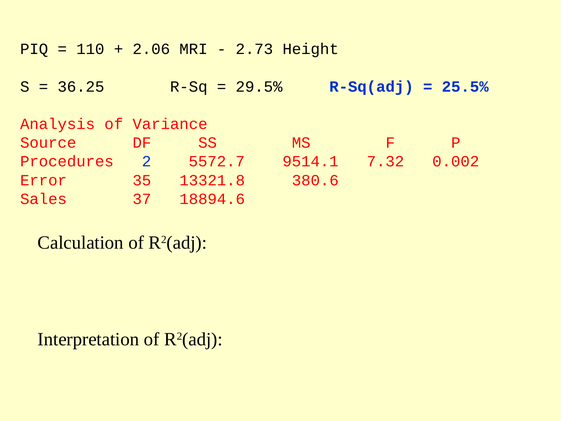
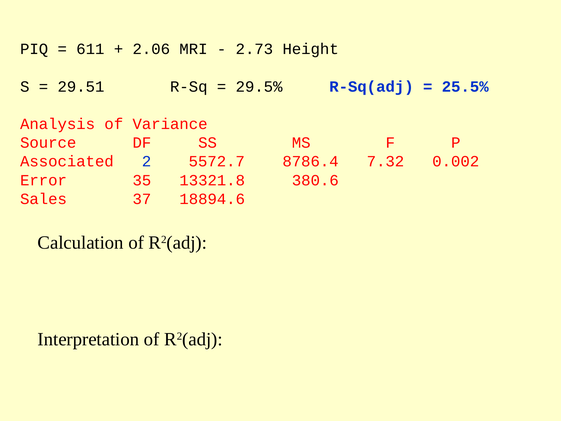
110: 110 -> 611 (90, 49)
36.25: 36.25 -> 29.51 (81, 87)
Procedures: Procedures -> Associated (67, 161)
9514.1: 9514.1 -> 8786.4 (311, 161)
